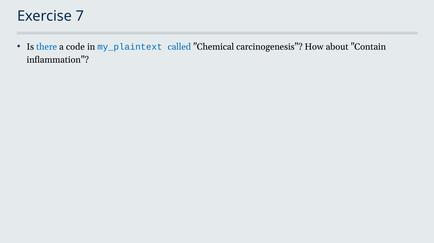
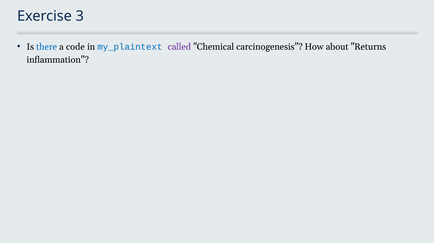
7: 7 -> 3 (80, 16)
called colour: blue -> purple (179, 47)
Contain: Contain -> Returns (368, 47)
